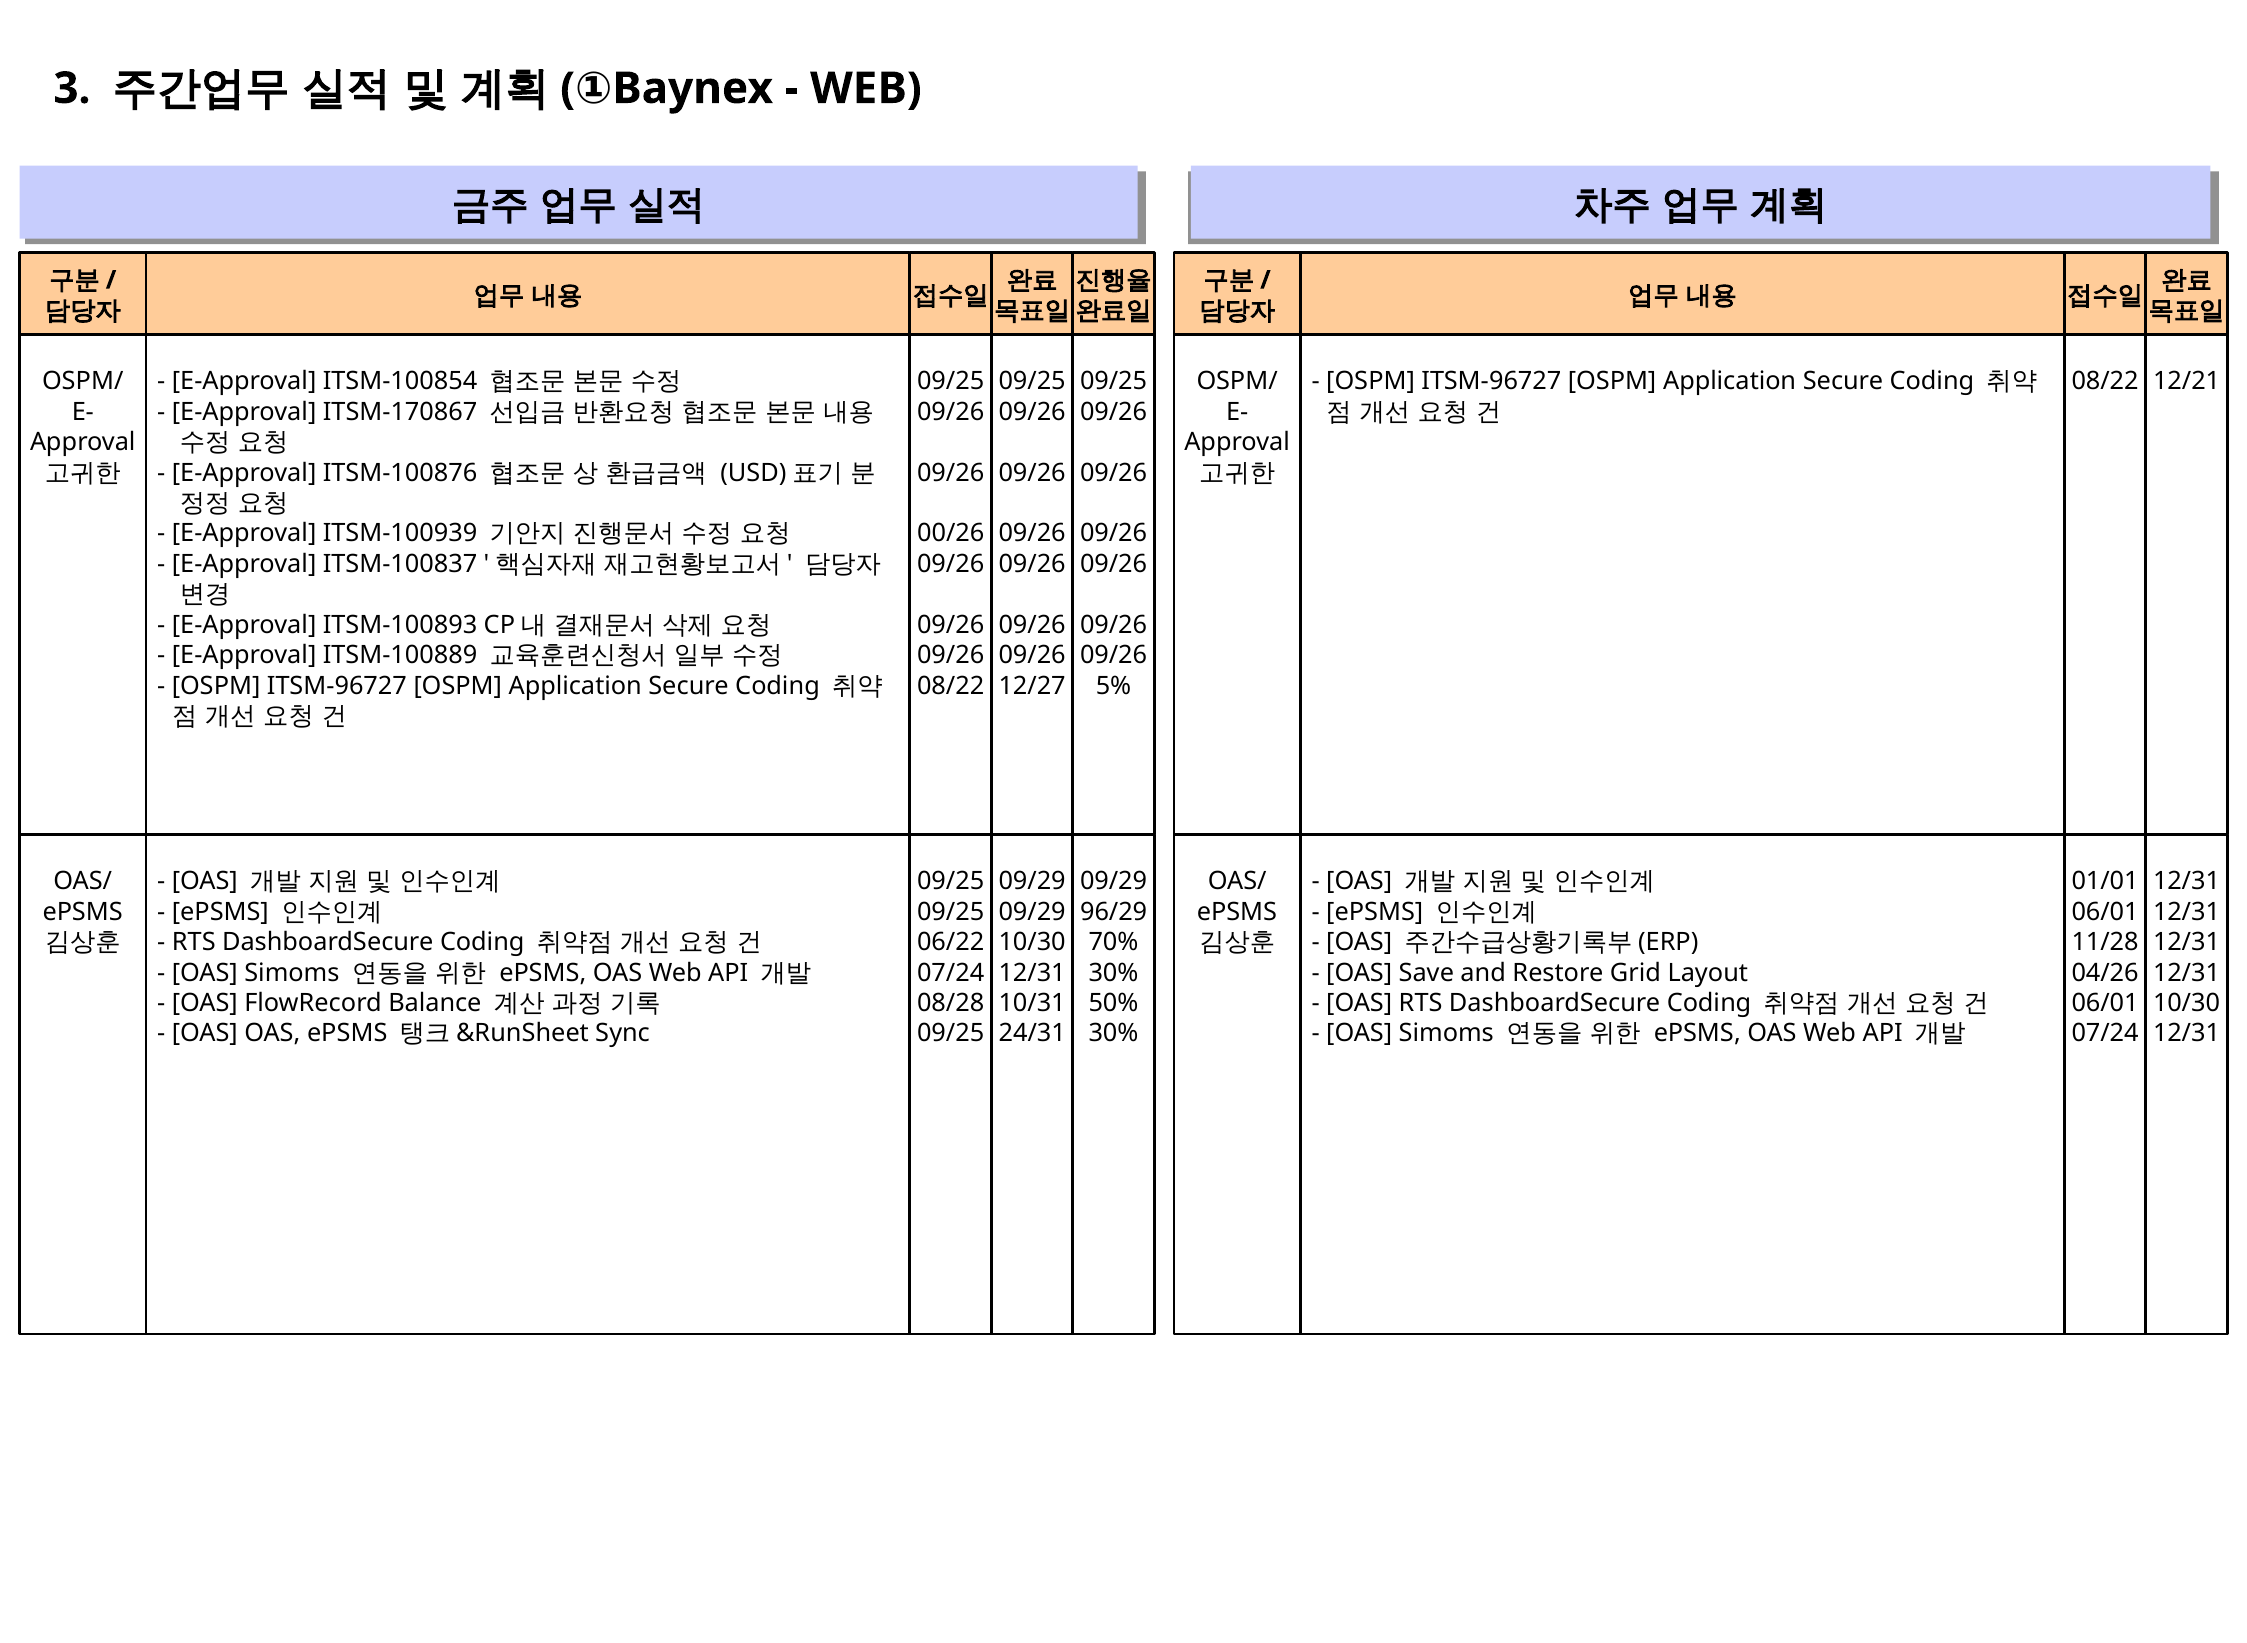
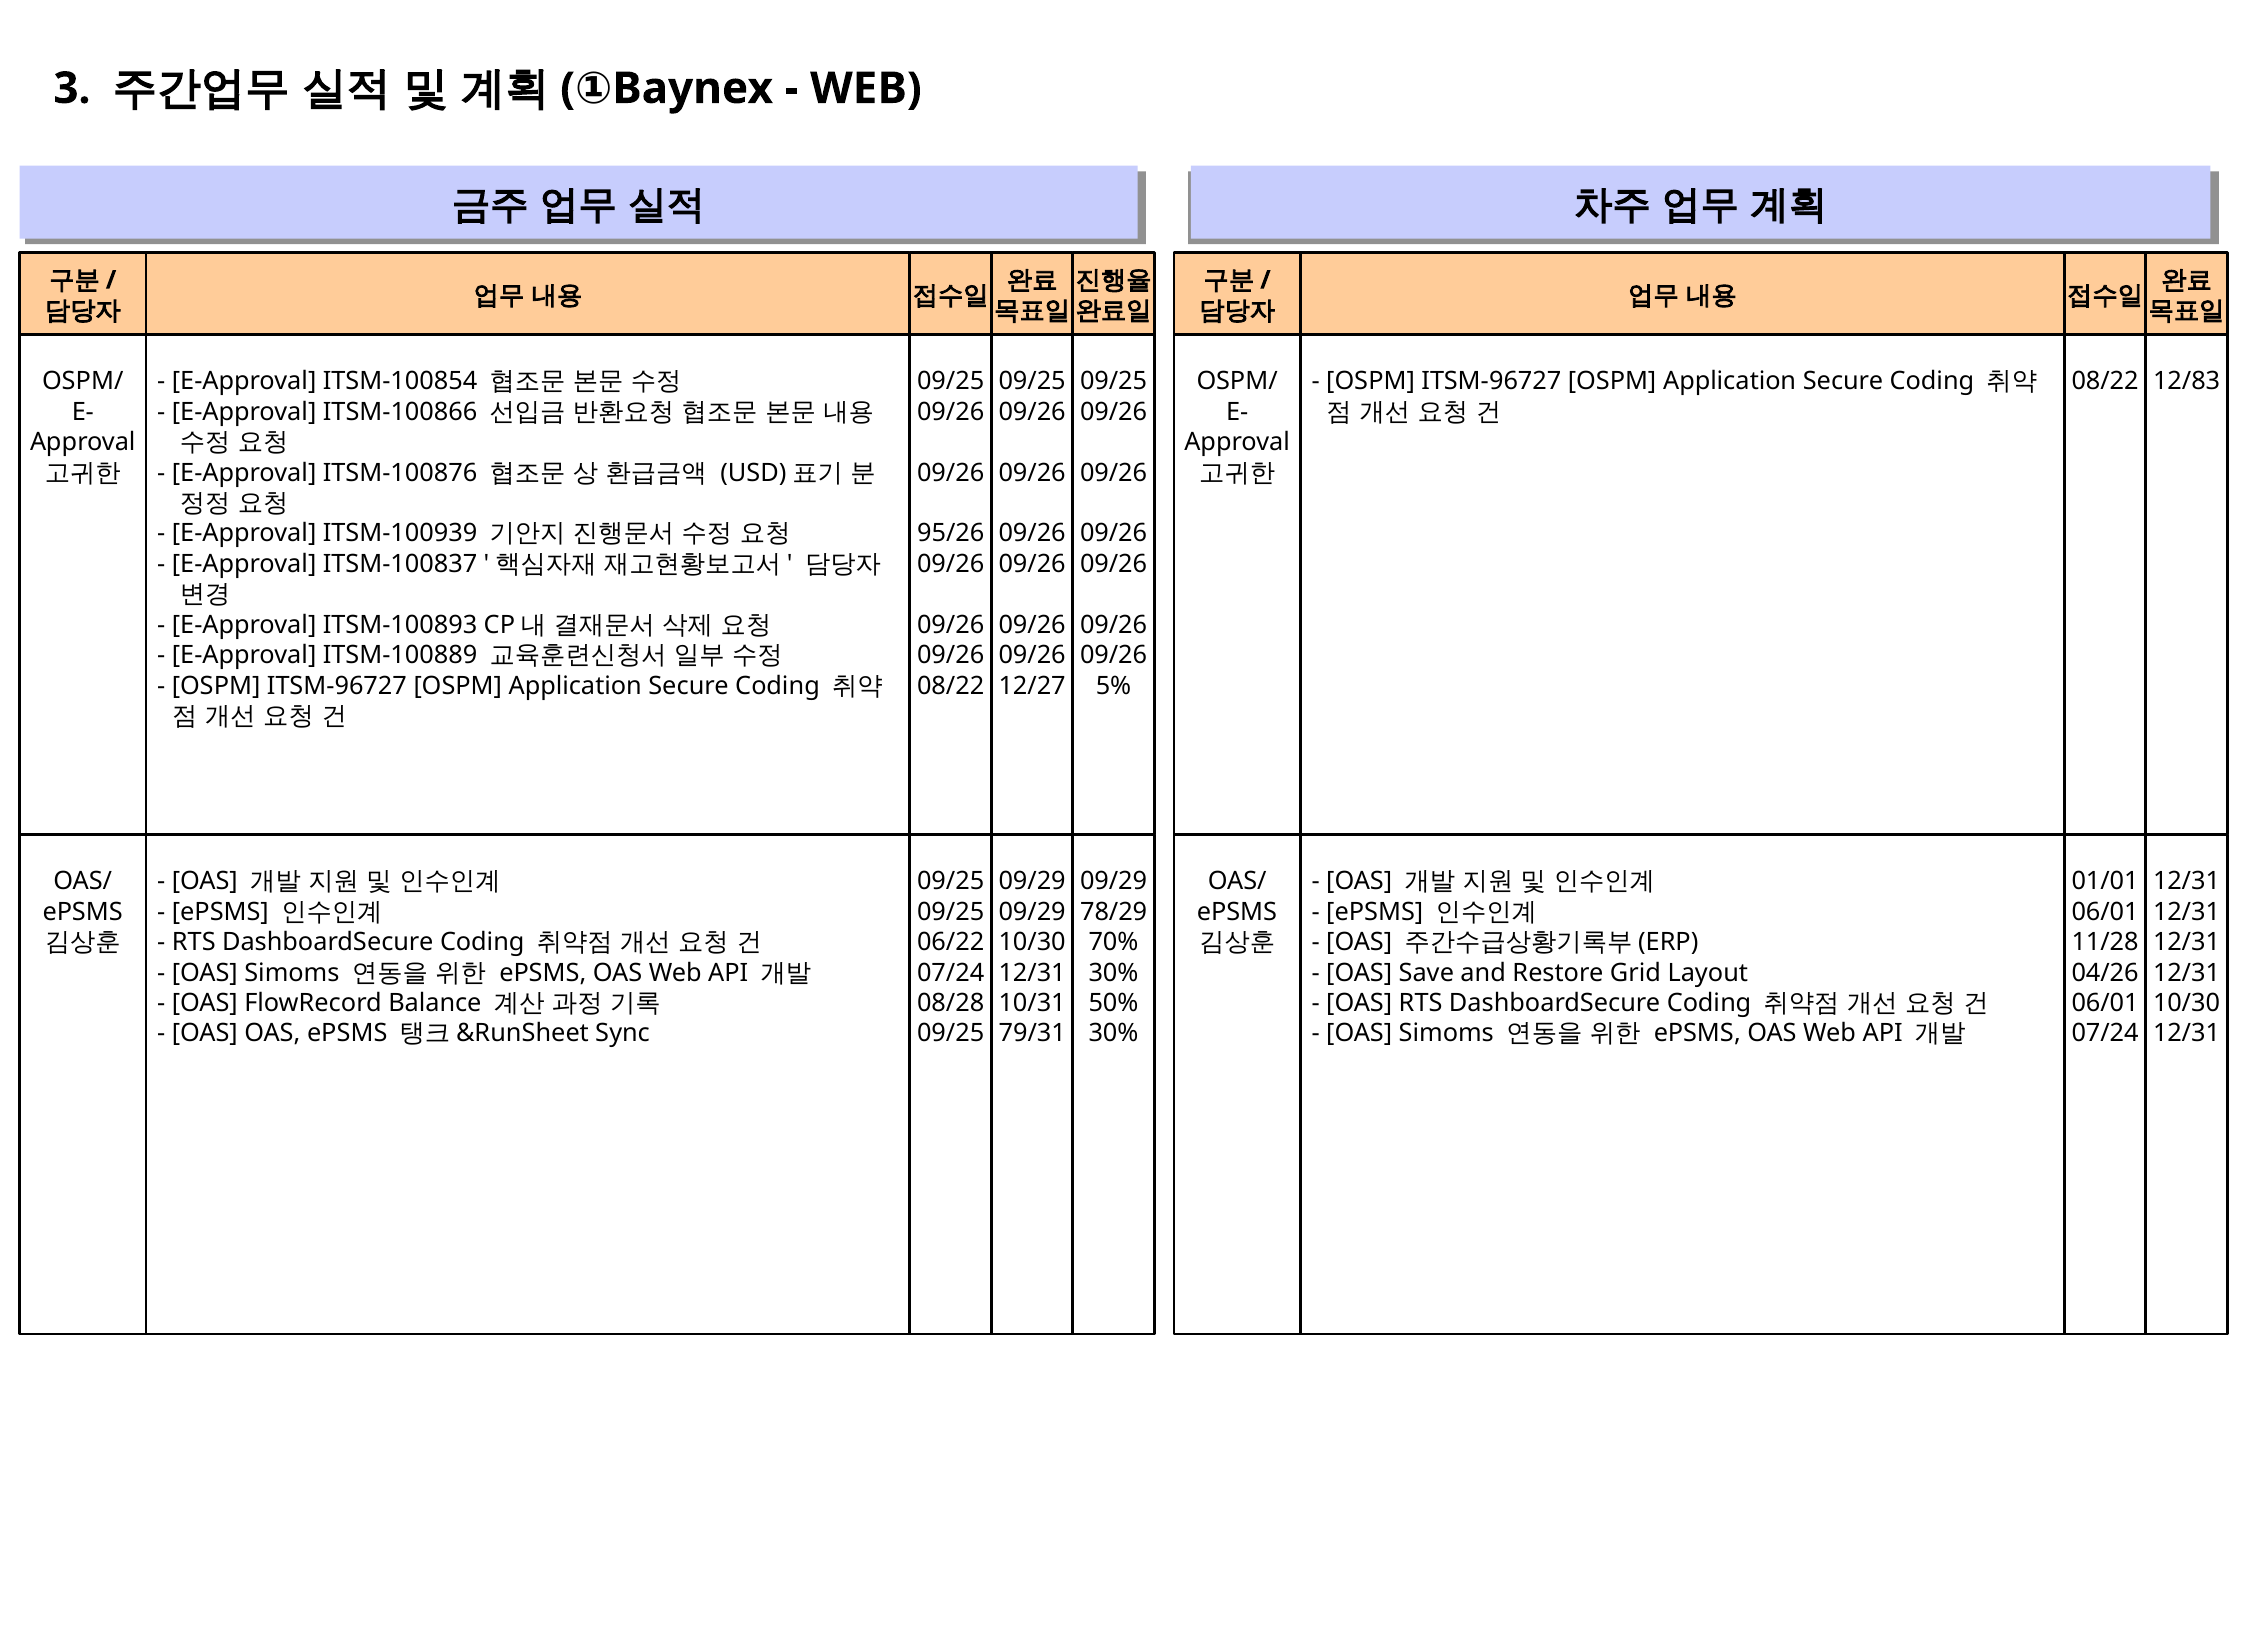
12/21: 12/21 -> 12/83 (2187, 382)
ITSM-170867: ITSM-170867 -> ITSM-100866 (400, 412)
00/26: 00/26 -> 95/26 (951, 534)
96/29: 96/29 -> 78/29 (1114, 912)
24/31: 24/31 -> 79/31 (1032, 1034)
